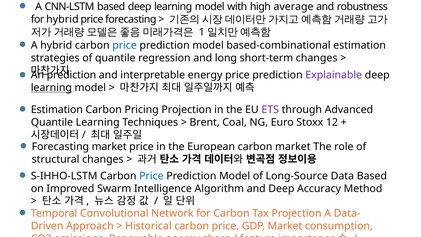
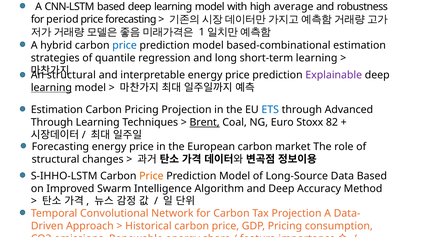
for hybrid: hybrid -> period (62, 19)
short-term changes: changes -> learning (317, 58)
prediction: prediction -> structural (71, 75)
ETS colour: purple -> blue (270, 110)
Quantile: Quantile -> Through (52, 122)
Brent underline: none -> present (205, 122)
12: 12 -> 82 (332, 122)
Forecasting market: market -> energy (109, 146)
Price colour: blue -> orange (151, 176)
GDP Market: Market -> Pricing (285, 226)
